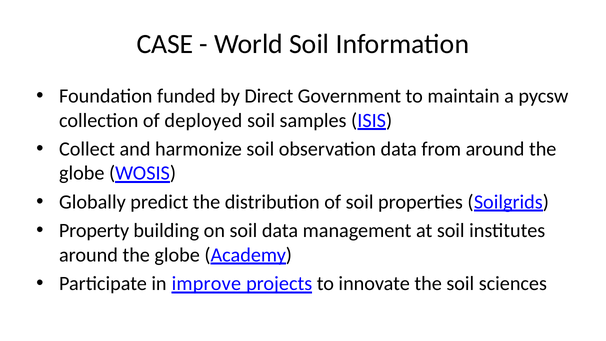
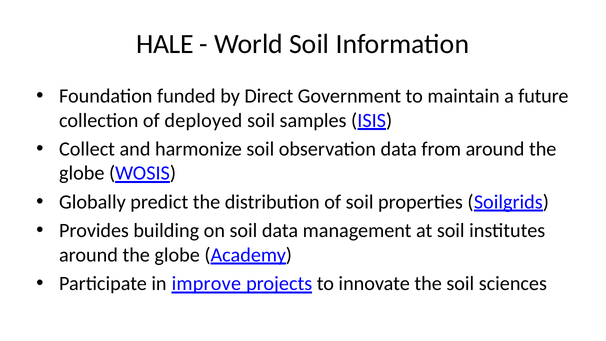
CASE: CASE -> HALE (165, 44)
pycsw: pycsw -> future (543, 96)
Property: Property -> Provides (94, 231)
